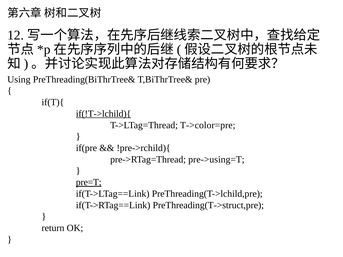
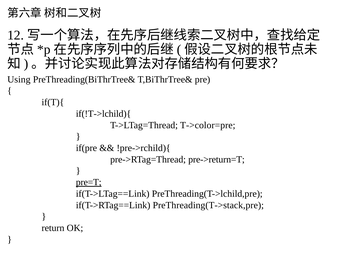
if(!T->lchild){ underline: present -> none (103, 114)
pre->using=T: pre->using=T -> pre->return=T (216, 160)
PreThreading(T->struct,pre: PreThreading(T->struct,pre -> PreThreading(T->stack,pre (208, 205)
